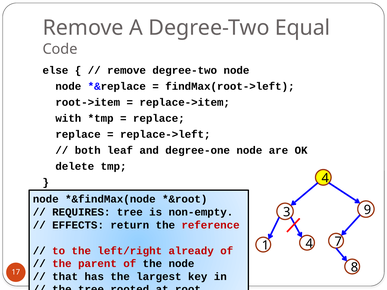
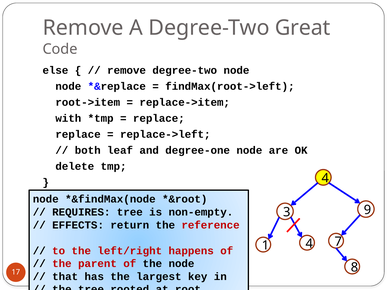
Equal: Equal -> Great (303, 28)
already: already -> happens (191, 251)
